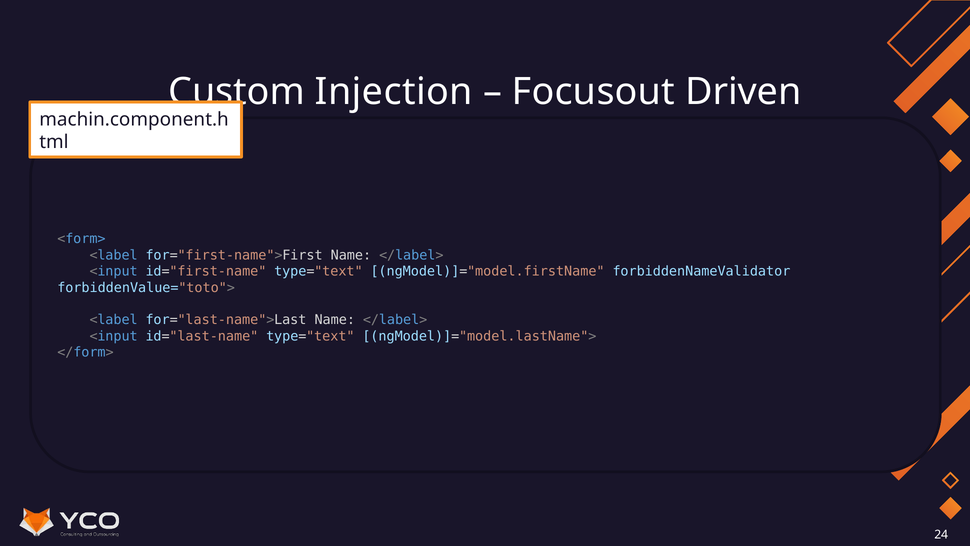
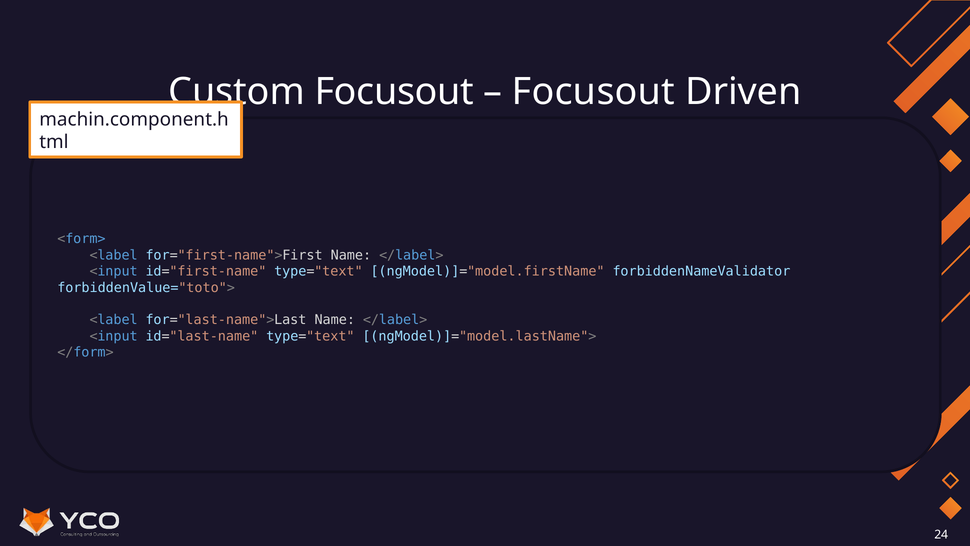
Injection: Injection -> Focusout (394, 92)
